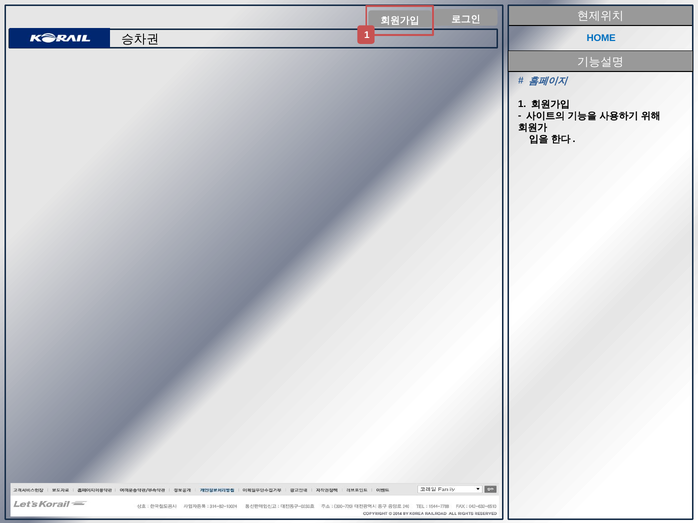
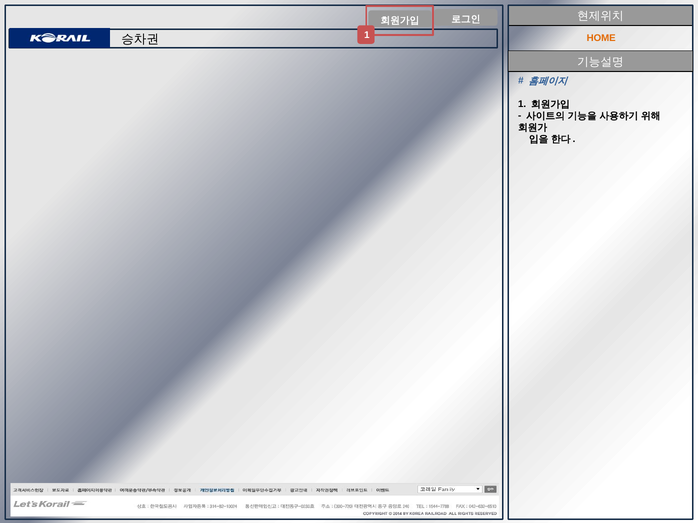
HOME colour: blue -> orange (601, 38)
